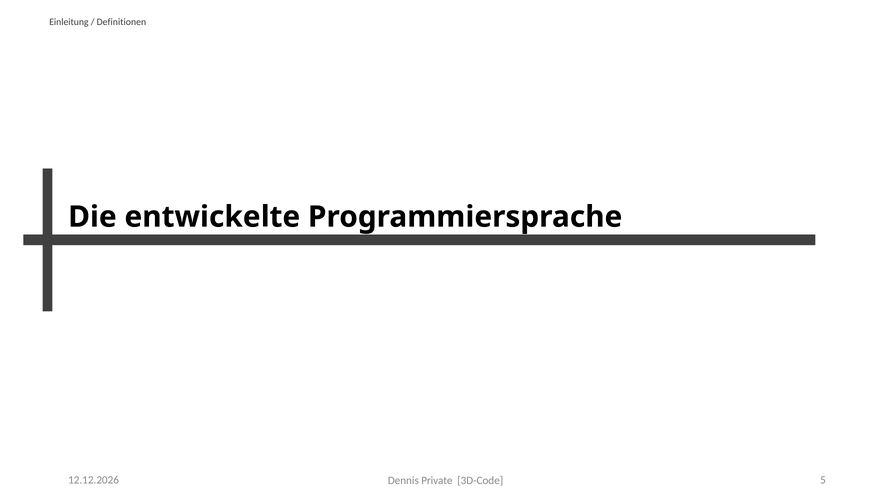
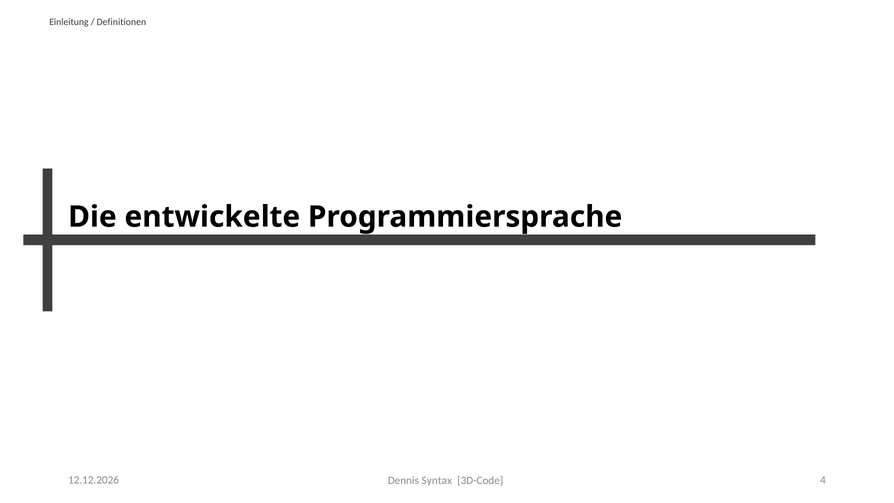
Private: Private -> Syntax (437, 480)
5: 5 -> 4 (823, 480)
